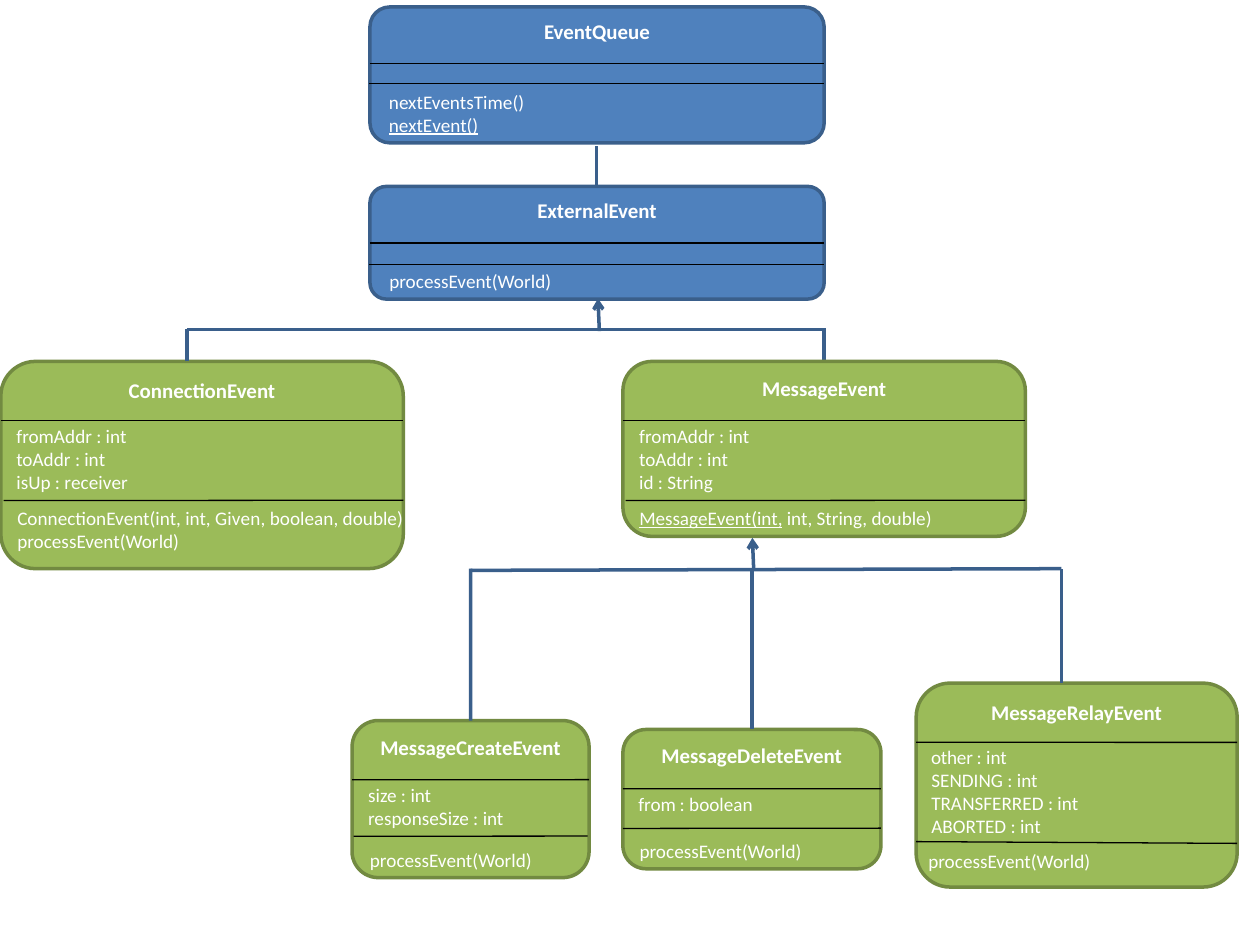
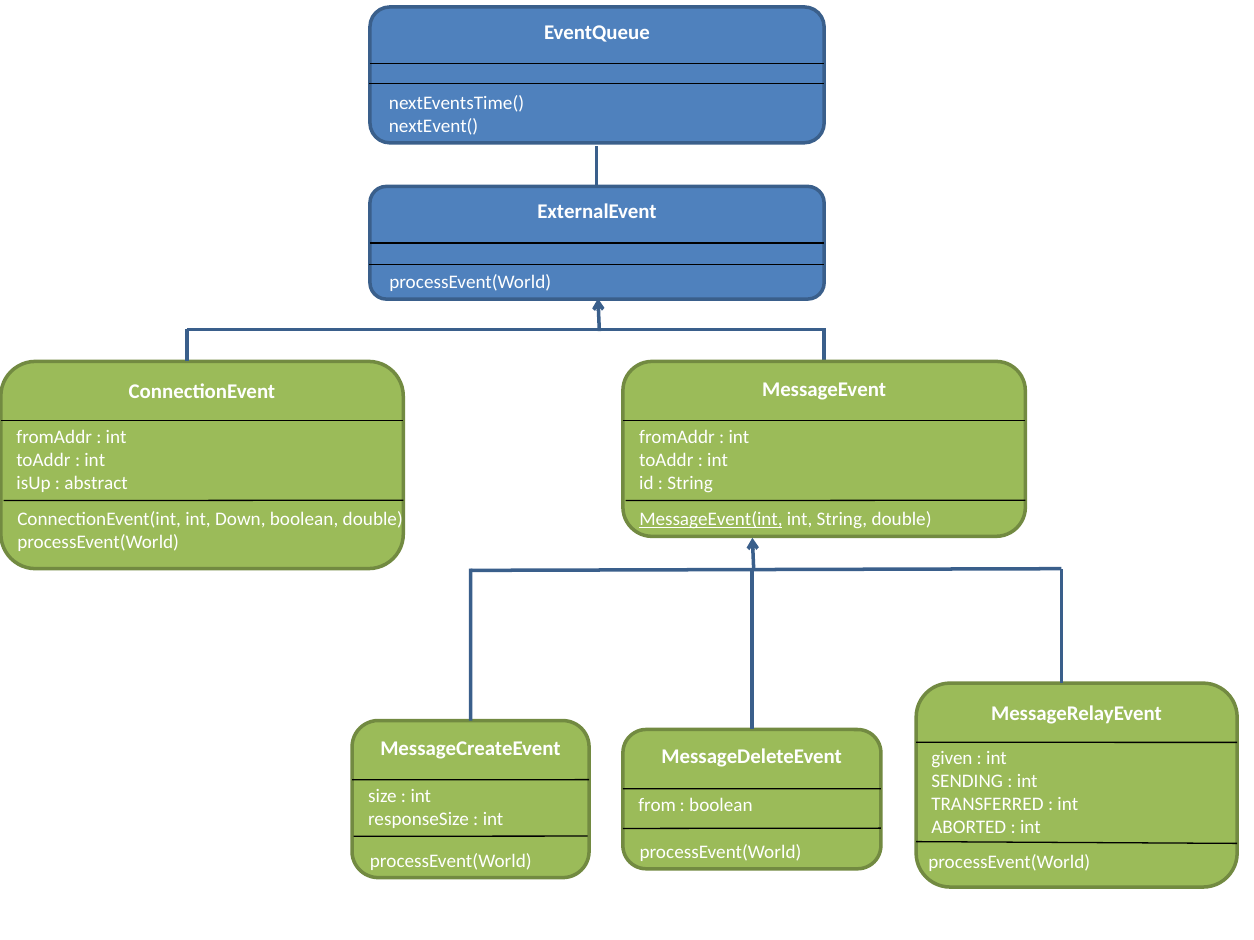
nextEvent( underline: present -> none (434, 126)
receiver: receiver -> abstract (96, 483)
Given: Given -> Down (240, 520)
other: other -> given (952, 759)
